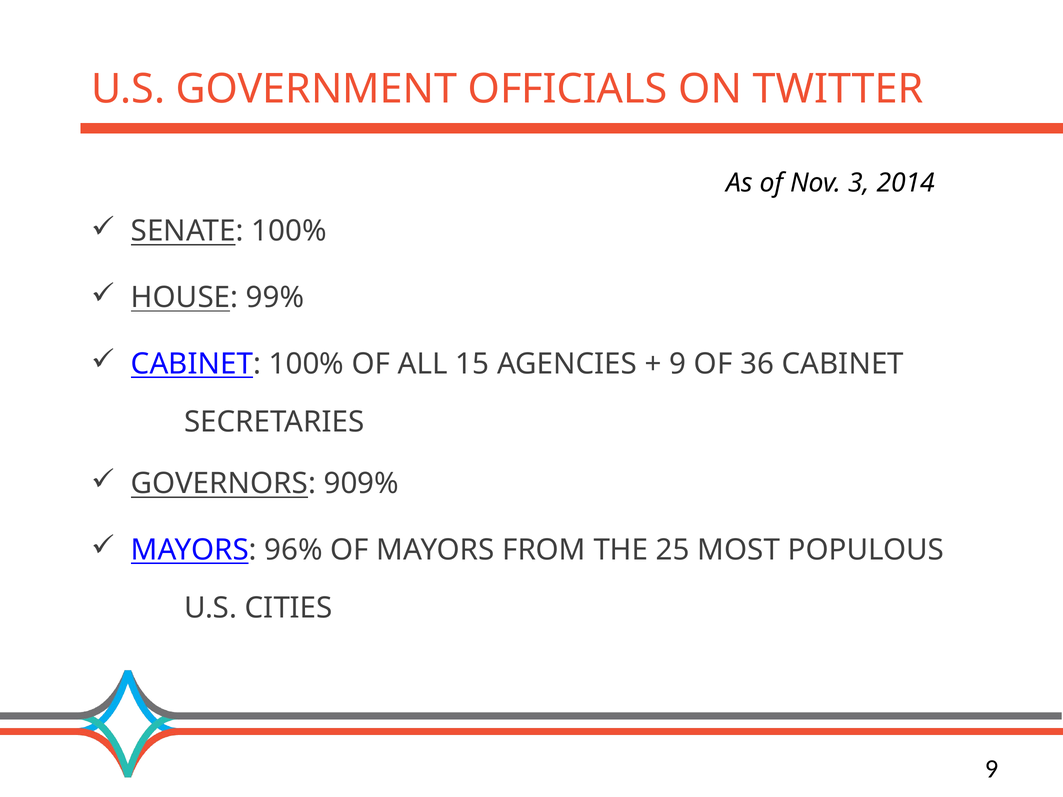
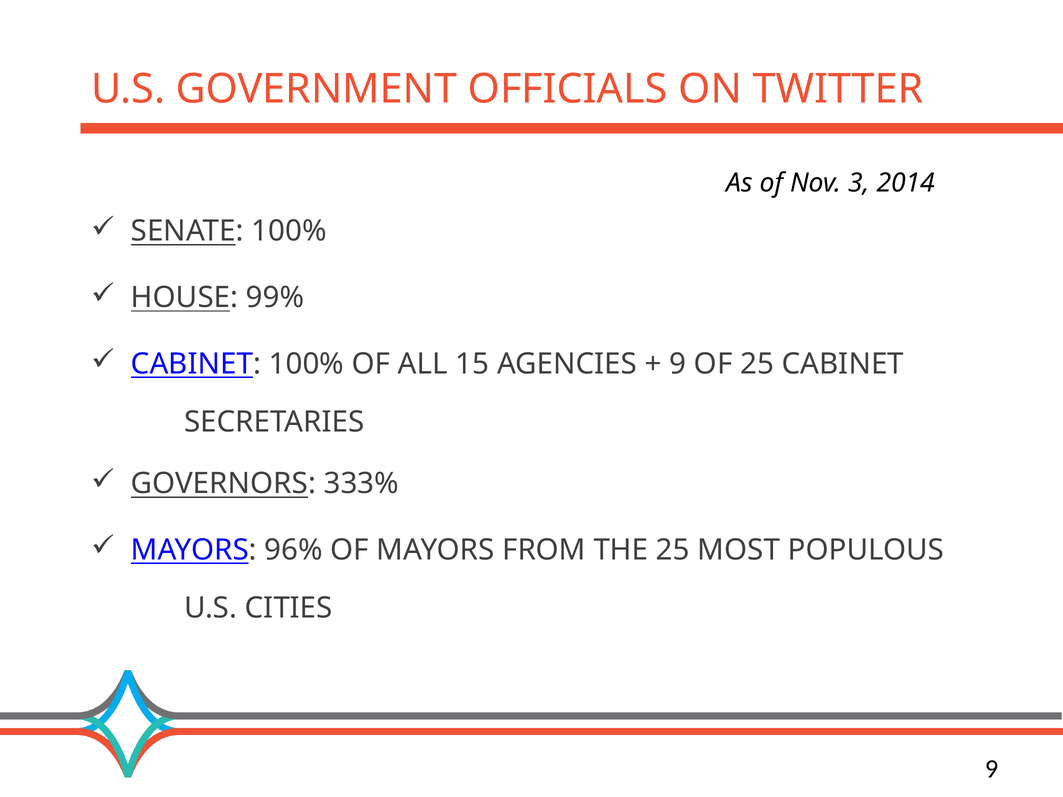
OF 36: 36 -> 25 (757, 364)
909%: 909% -> 333% (361, 484)
